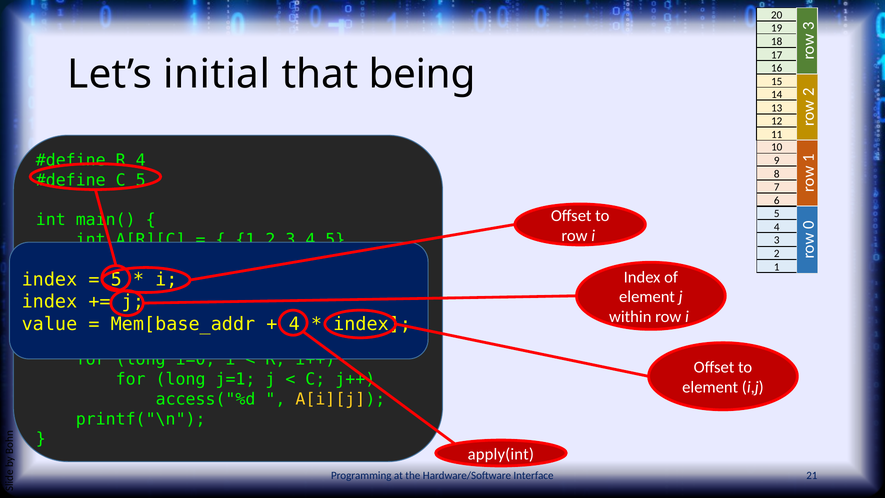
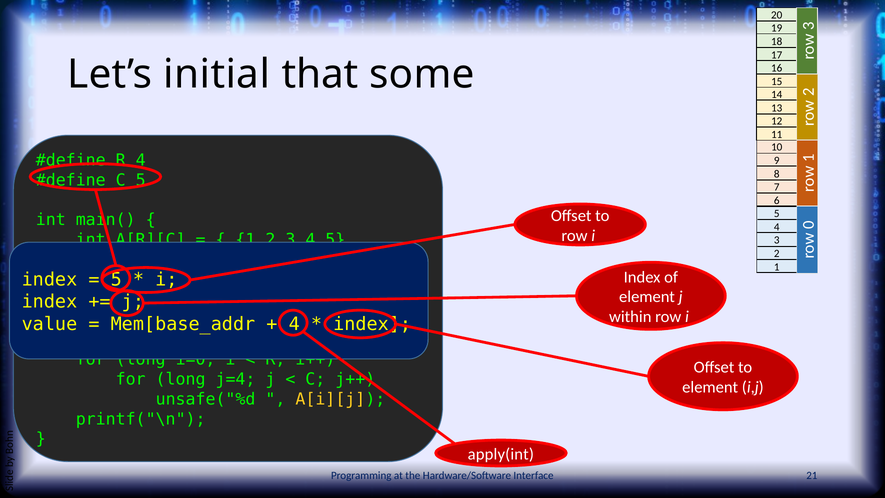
being: being -> some (422, 74)
j=1: j=1 -> j=4 (235, 379)
access("%d: access("%d -> unsafe("%d (206, 399)
